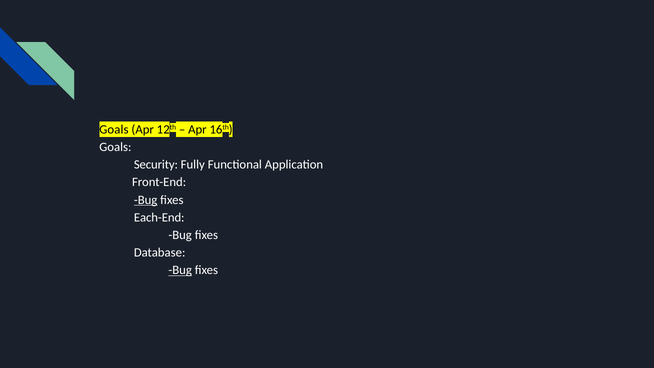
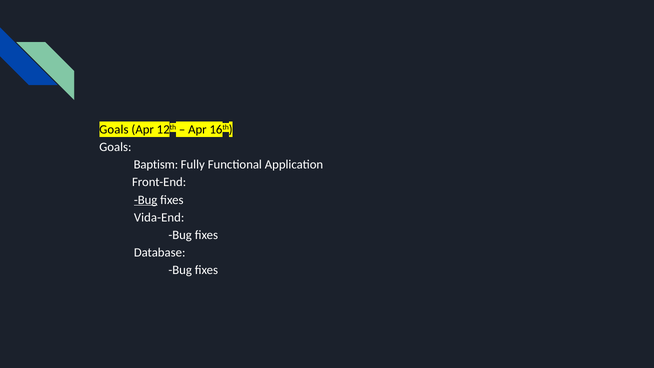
Security: Security -> Baptism (156, 165)
Each-End: Each-End -> Vida-End (159, 217)
Bug underline: present -> none (180, 270)
